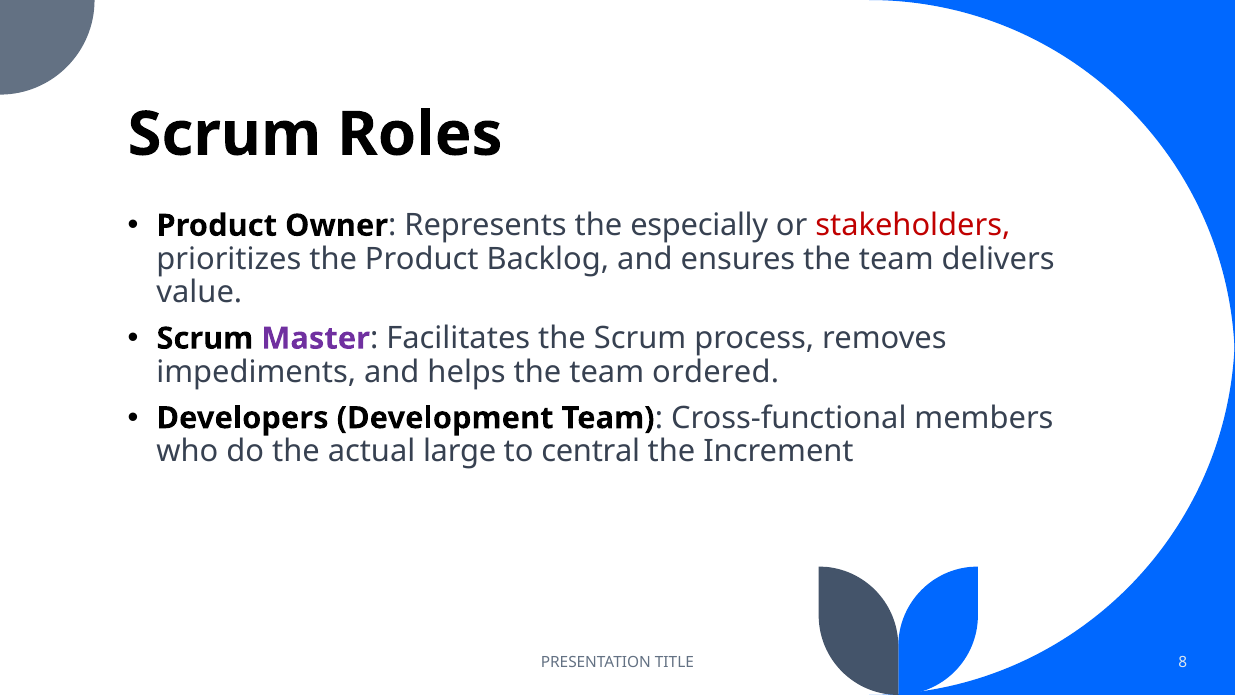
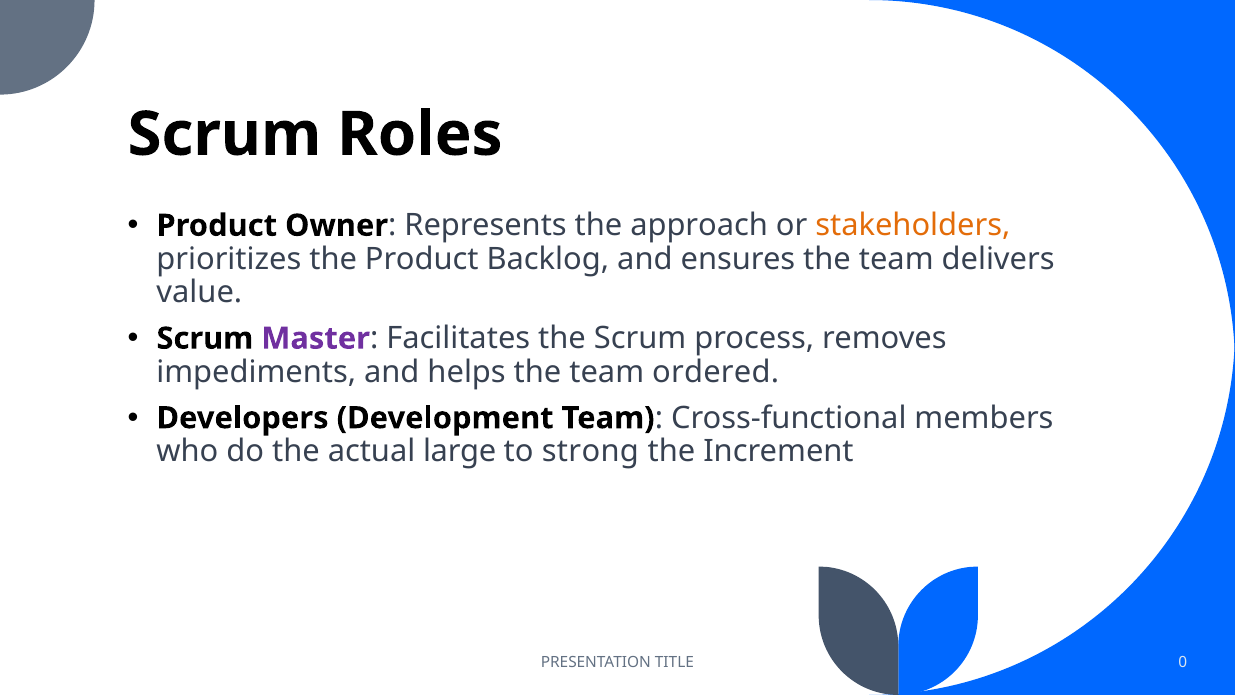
especially: especially -> approach (699, 225)
stakeholders colour: red -> orange (913, 225)
central: central -> strong (590, 451)
8: 8 -> 0 (1183, 662)
